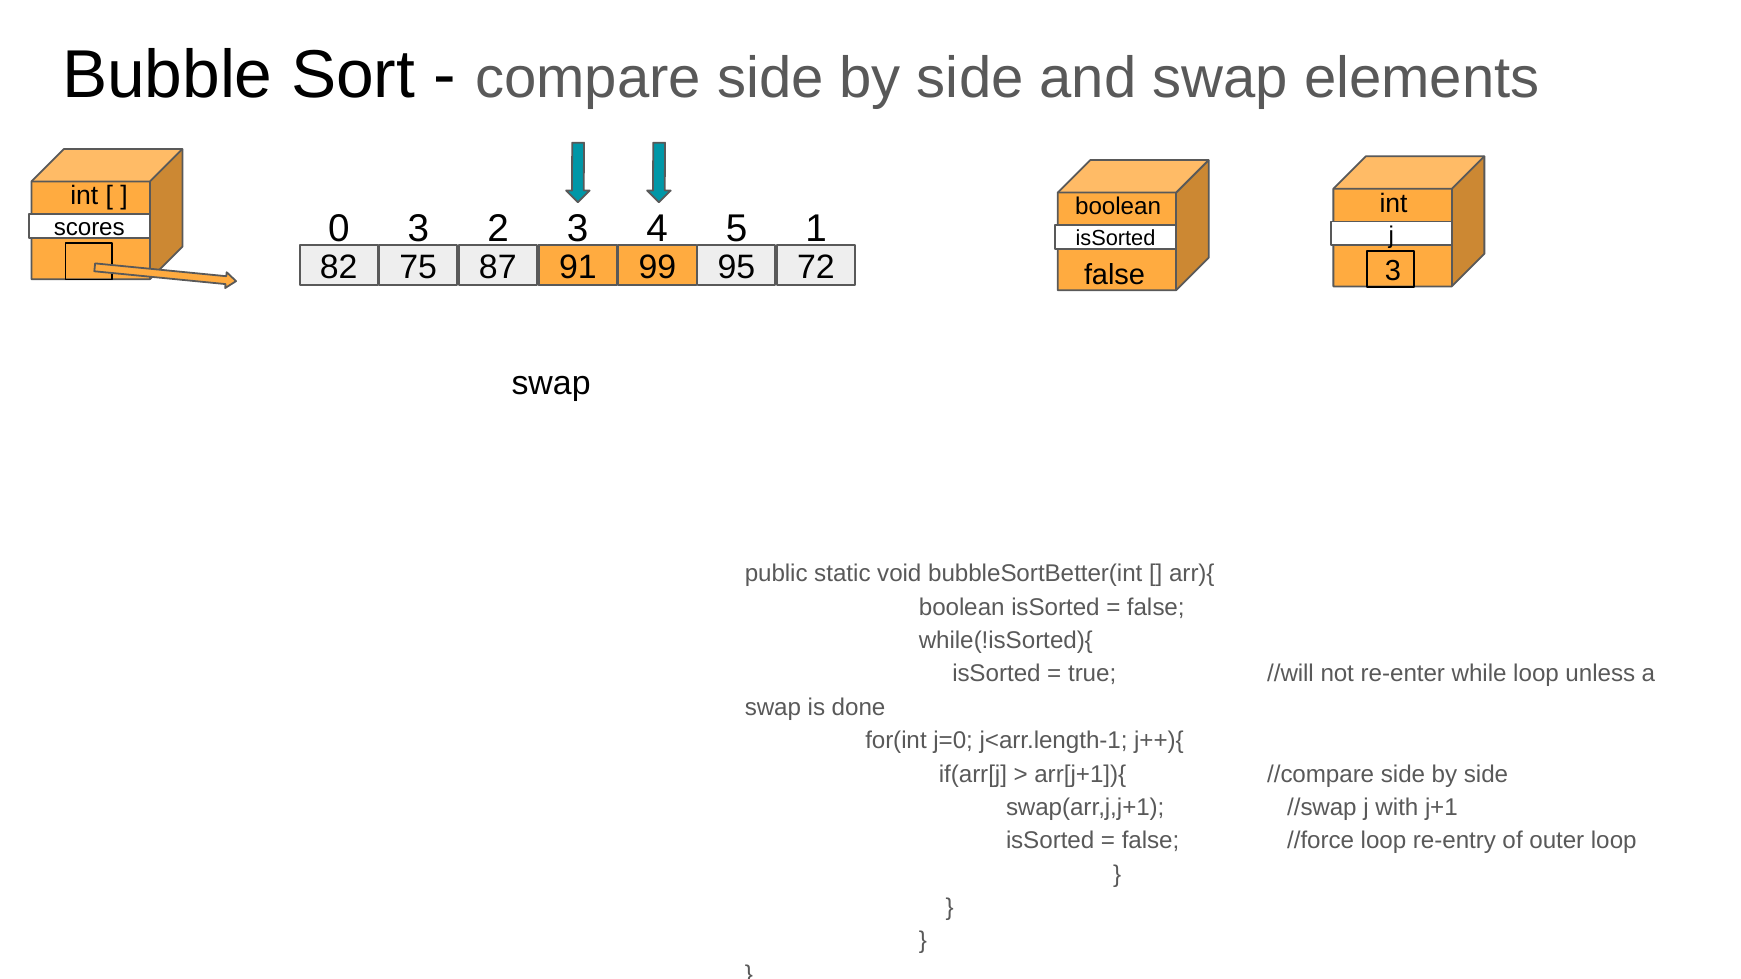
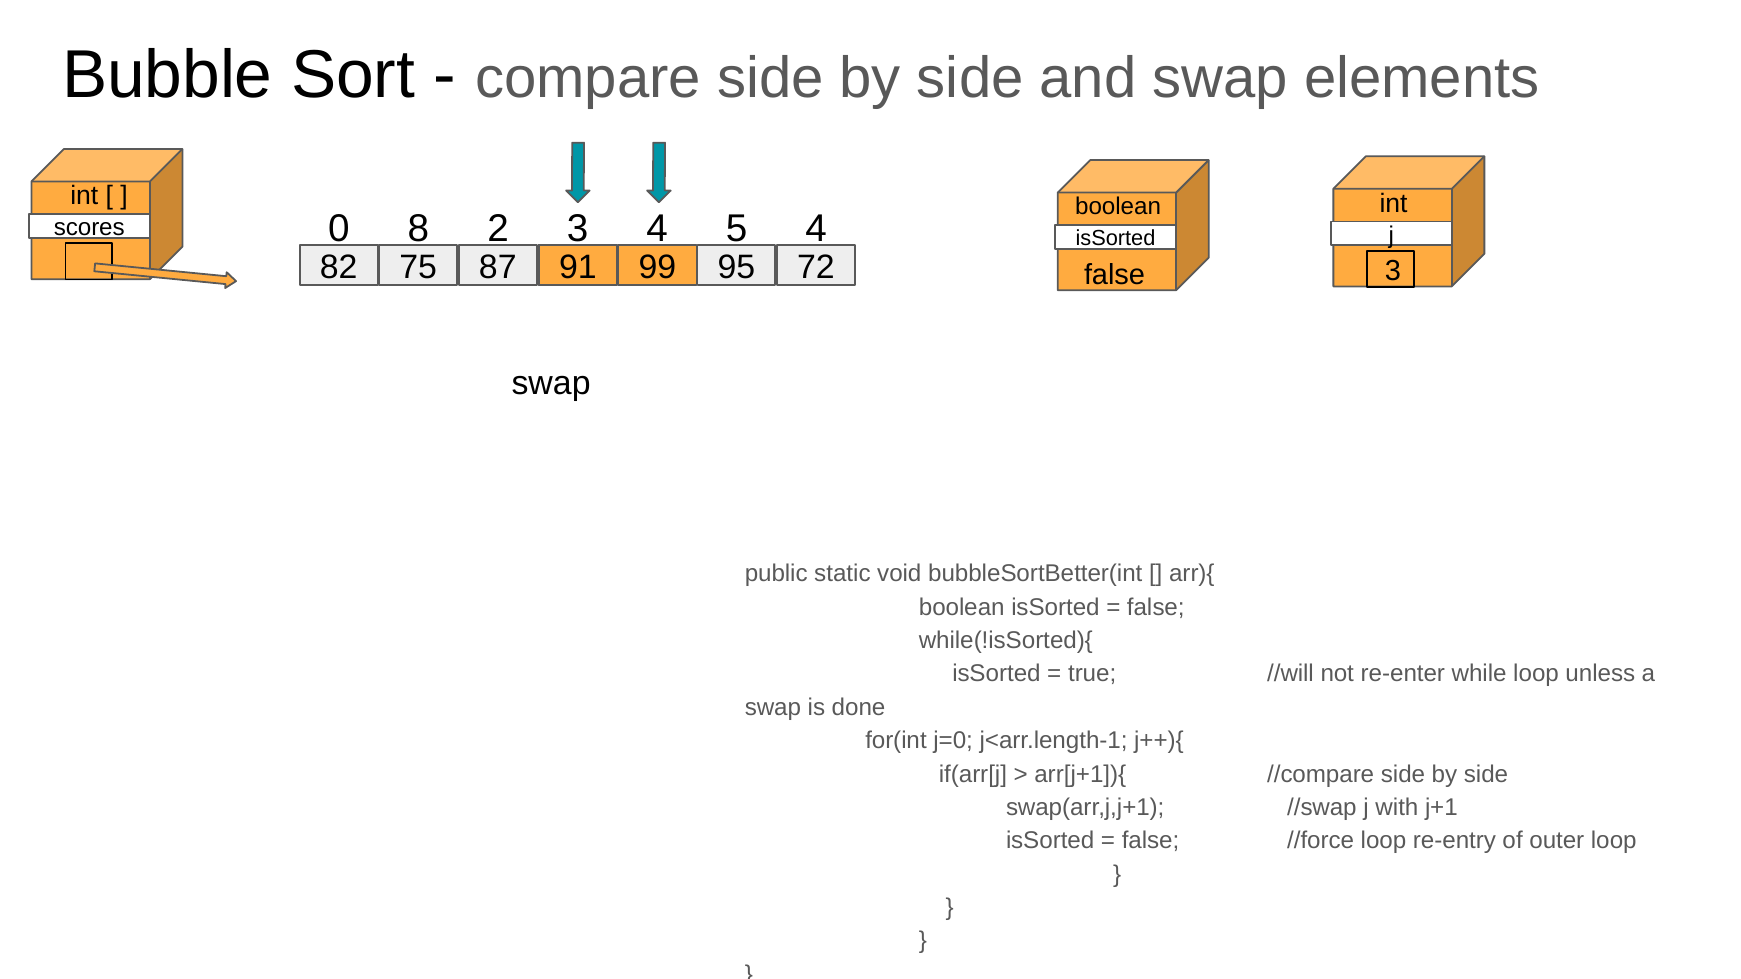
0 3: 3 -> 8 (418, 229)
5 1: 1 -> 4 (816, 229)
